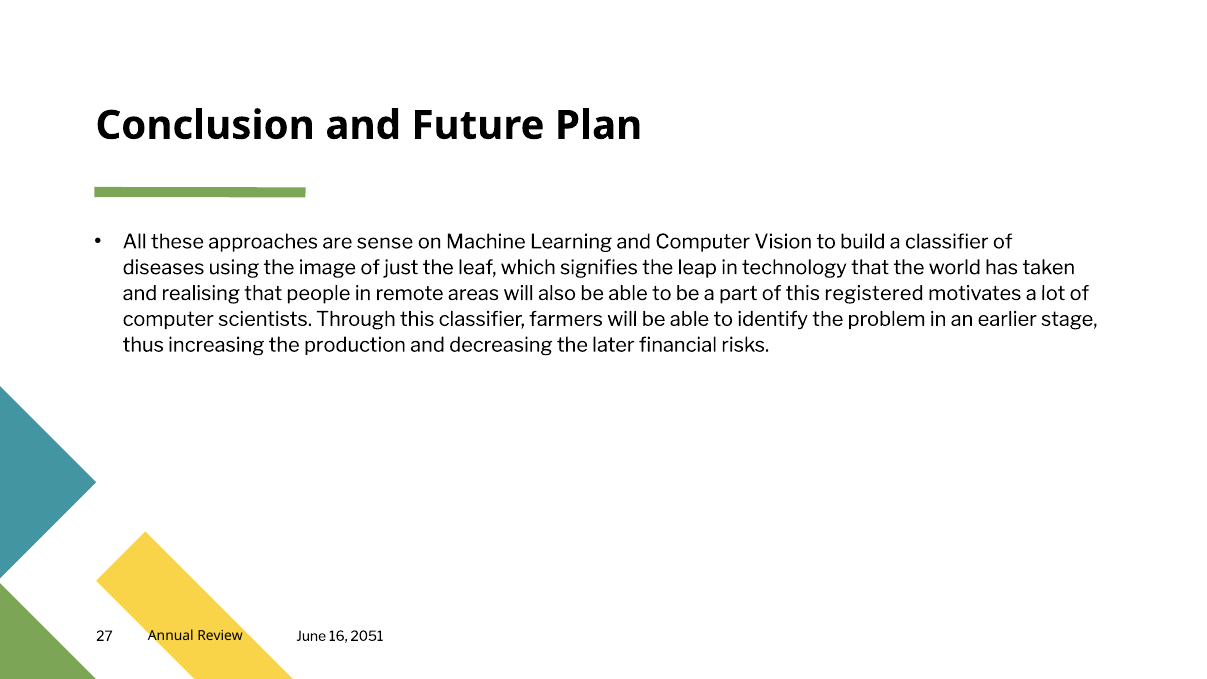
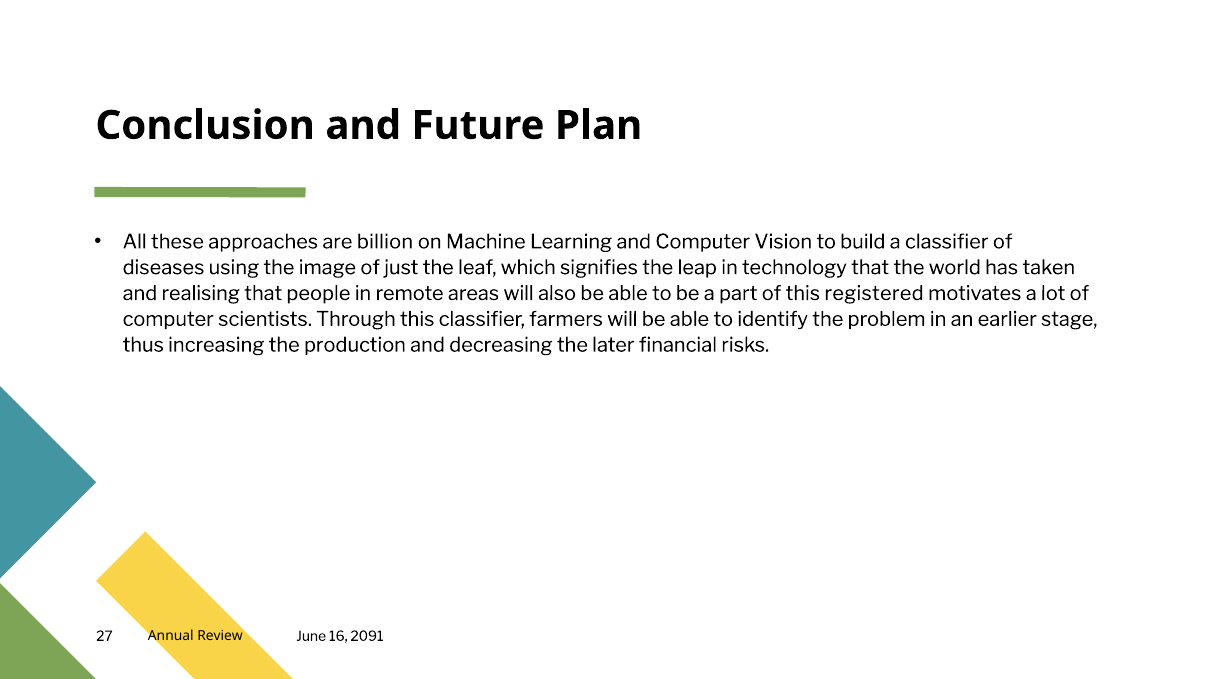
sense: sense -> billion (385, 242)
2051: 2051 -> 2091 (367, 636)
